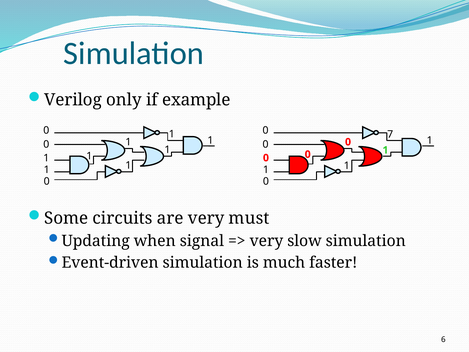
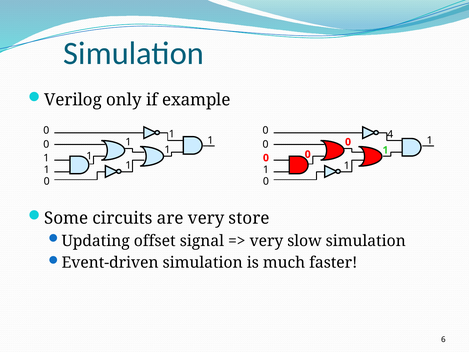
7: 7 -> 4 (390, 134)
must: must -> store (249, 218)
when: when -> offset (155, 241)
